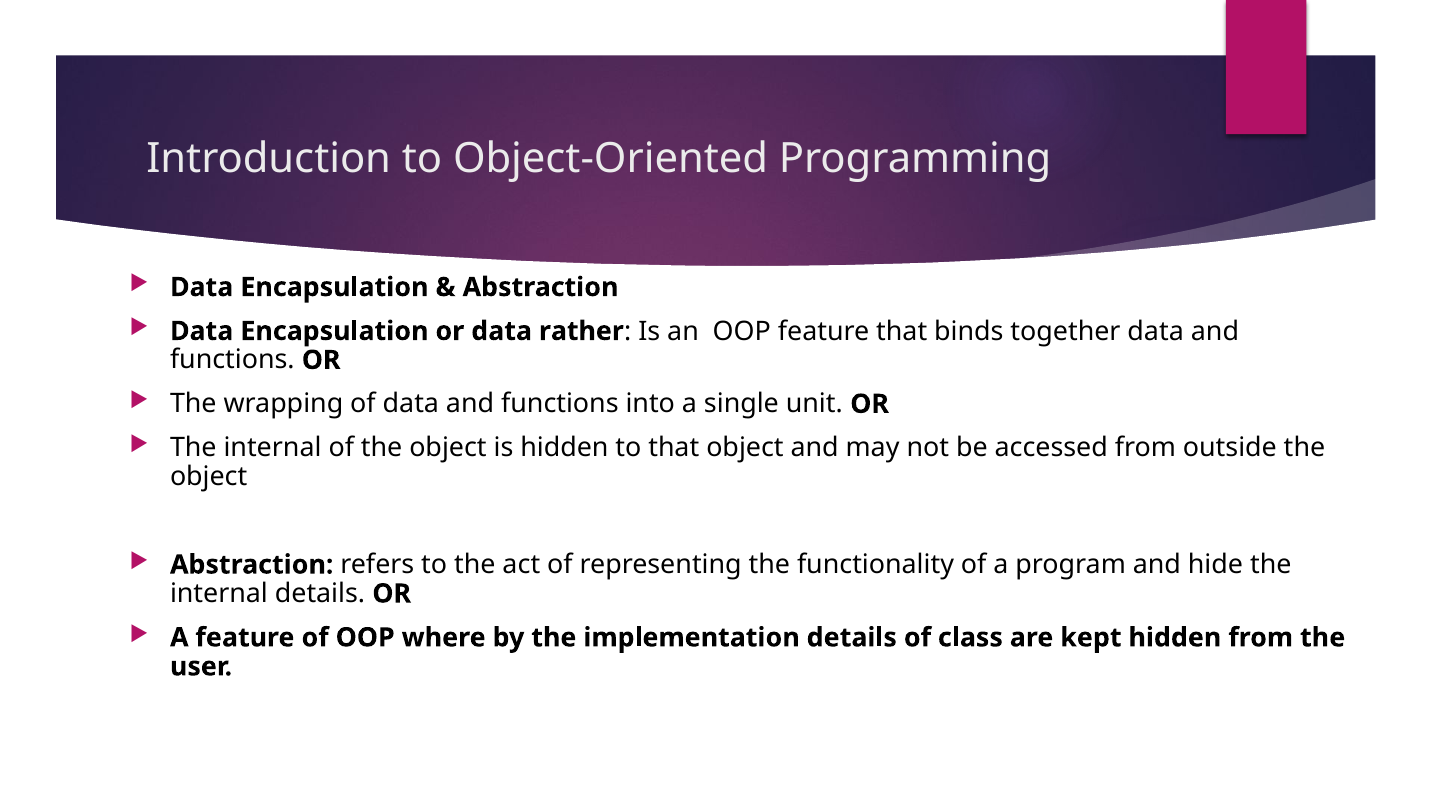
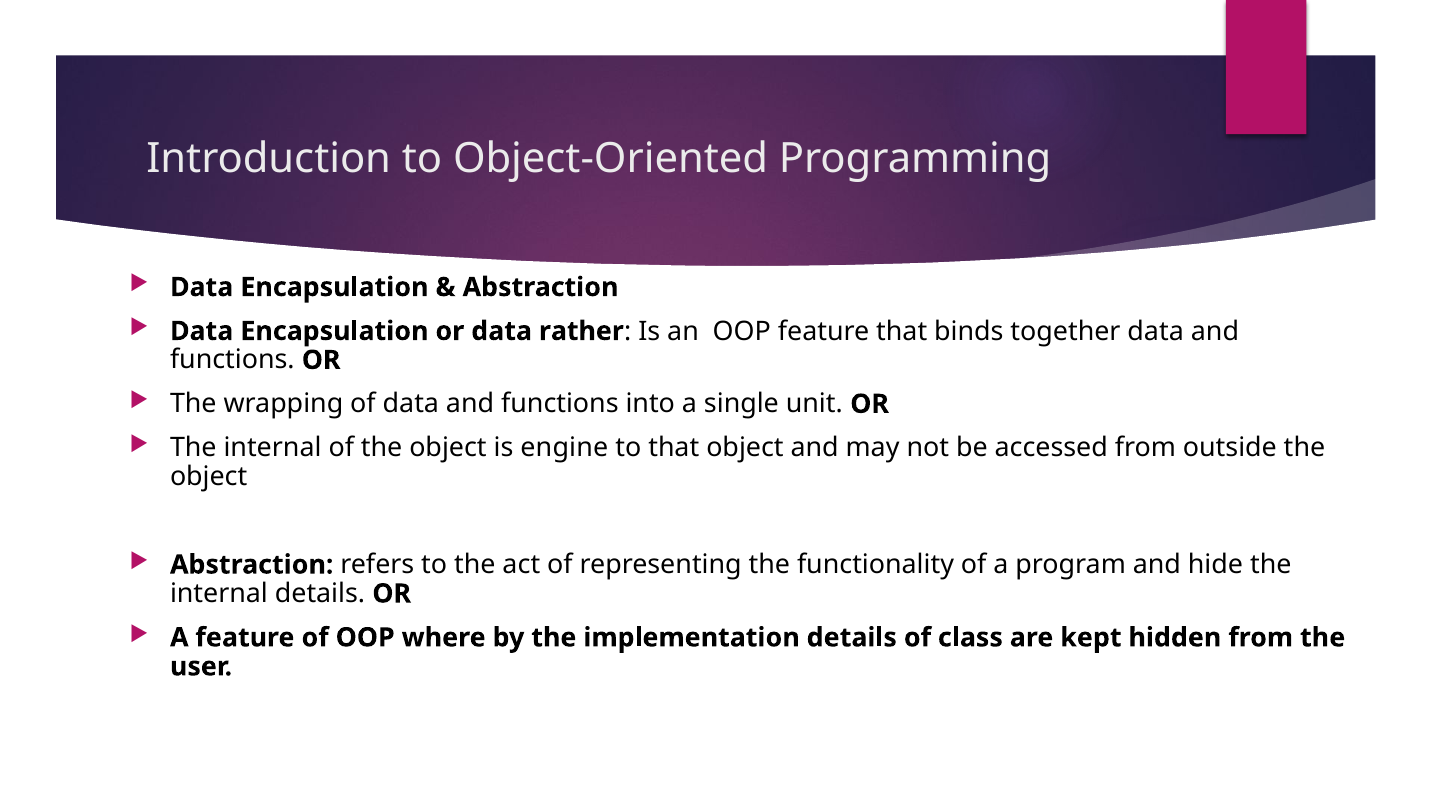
is hidden: hidden -> engine (564, 448)
